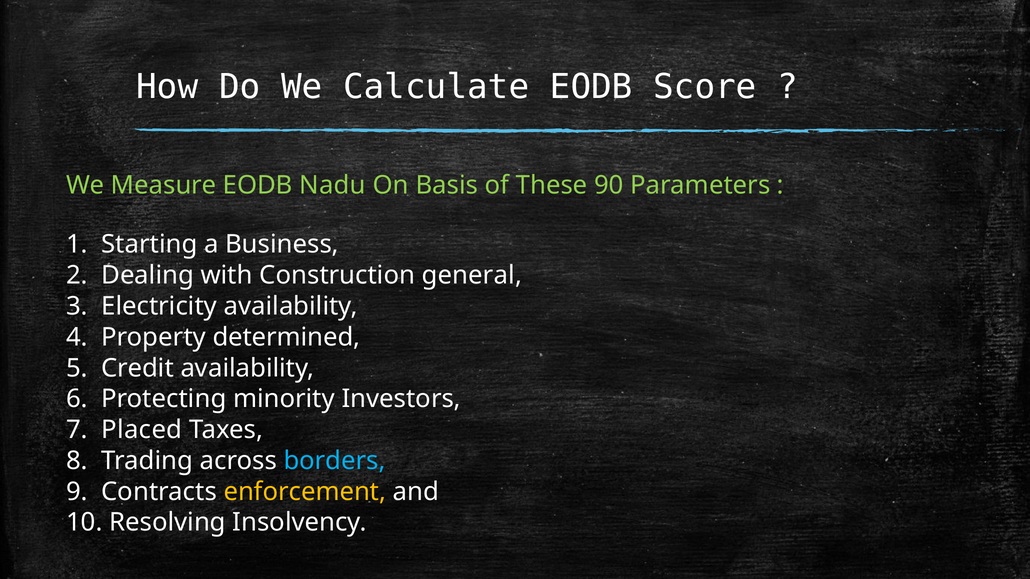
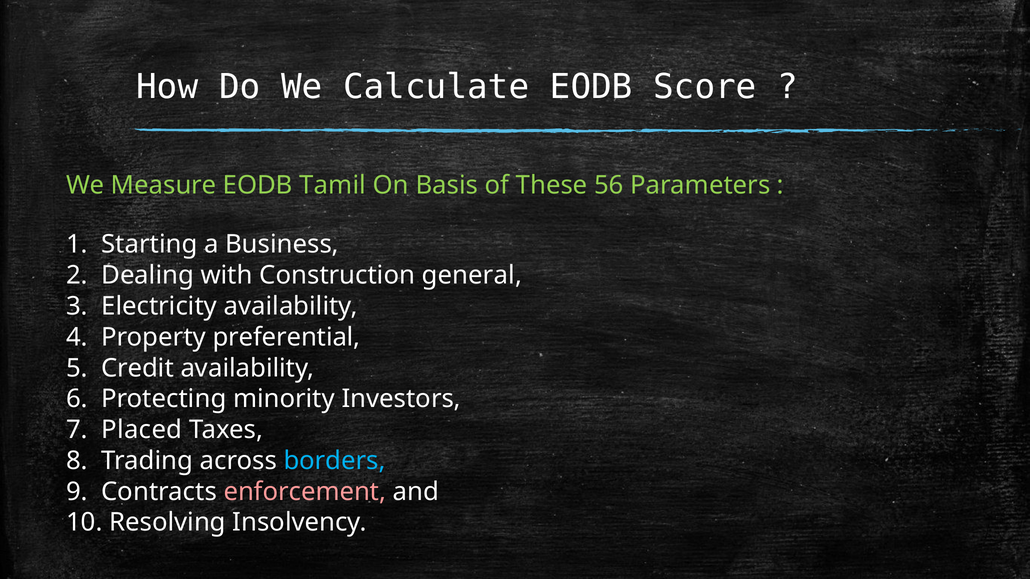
Nadu: Nadu -> Tamil (333, 186)
90: 90 -> 56 (609, 186)
determined: determined -> preferential (286, 337)
enforcement colour: yellow -> pink (305, 492)
